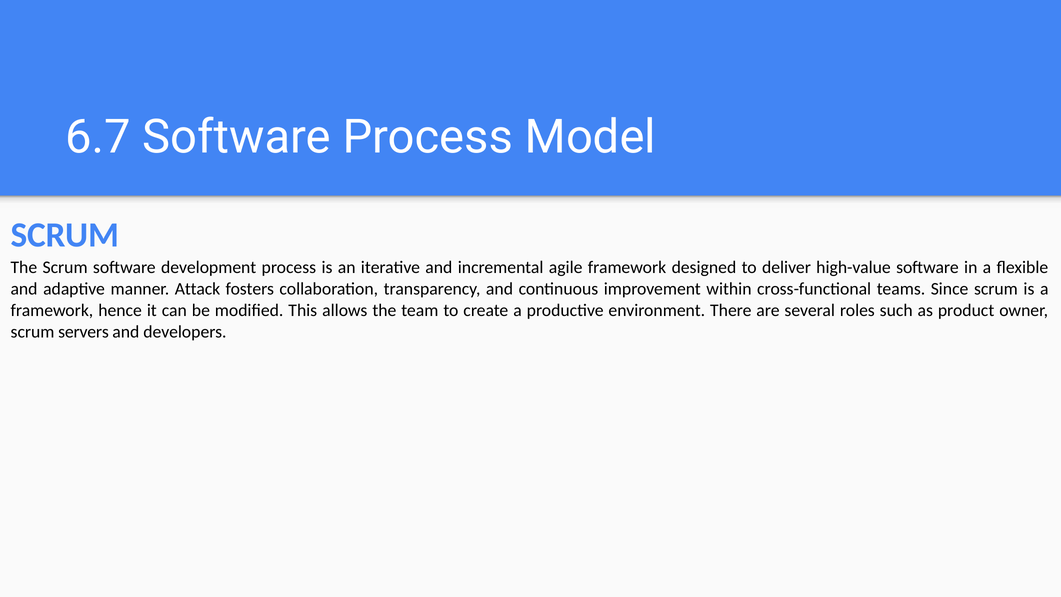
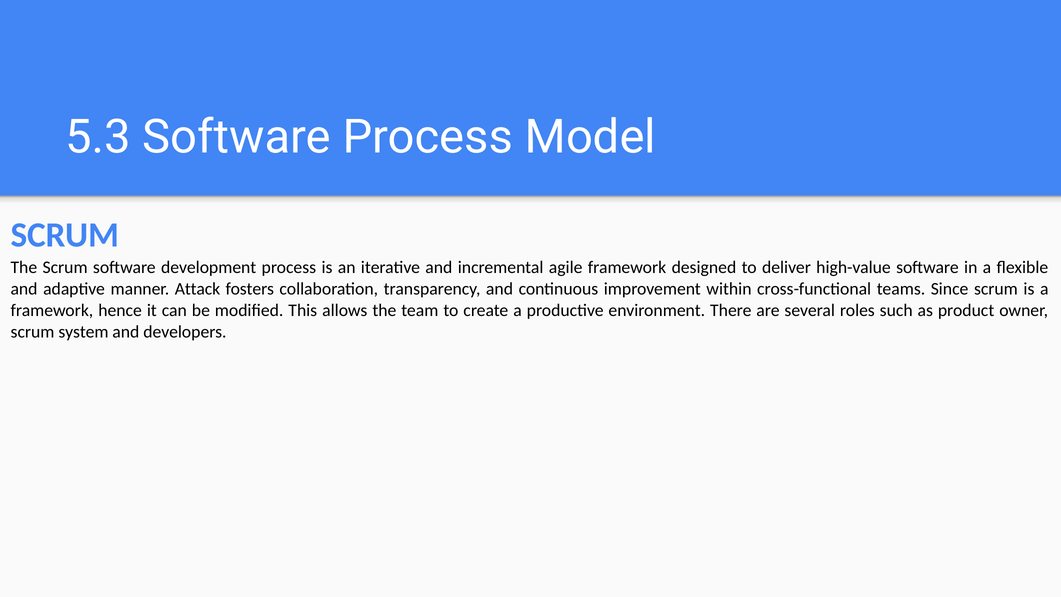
6.7: 6.7 -> 5.3 (98, 137)
servers: servers -> system (83, 332)
